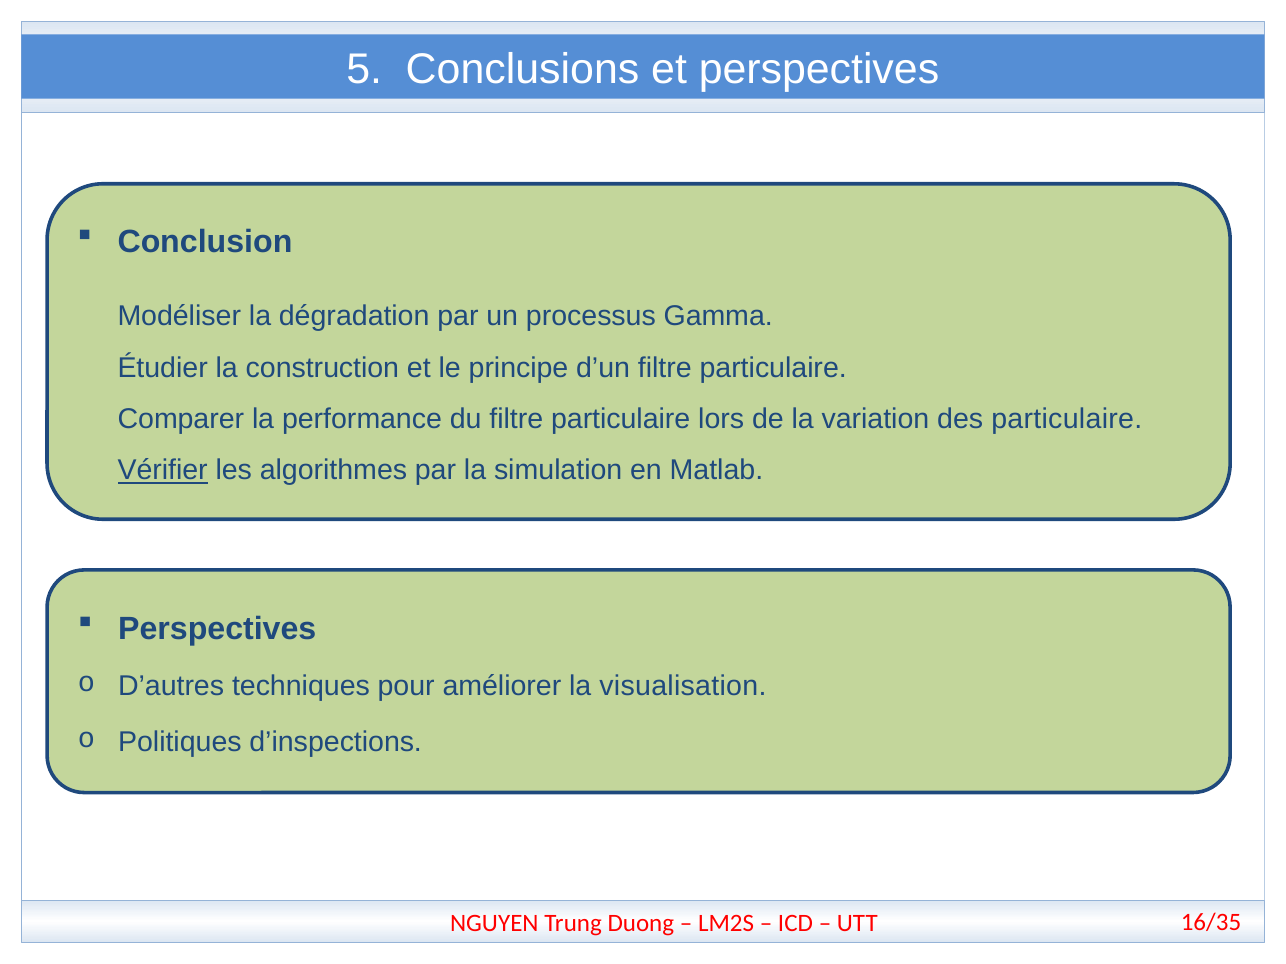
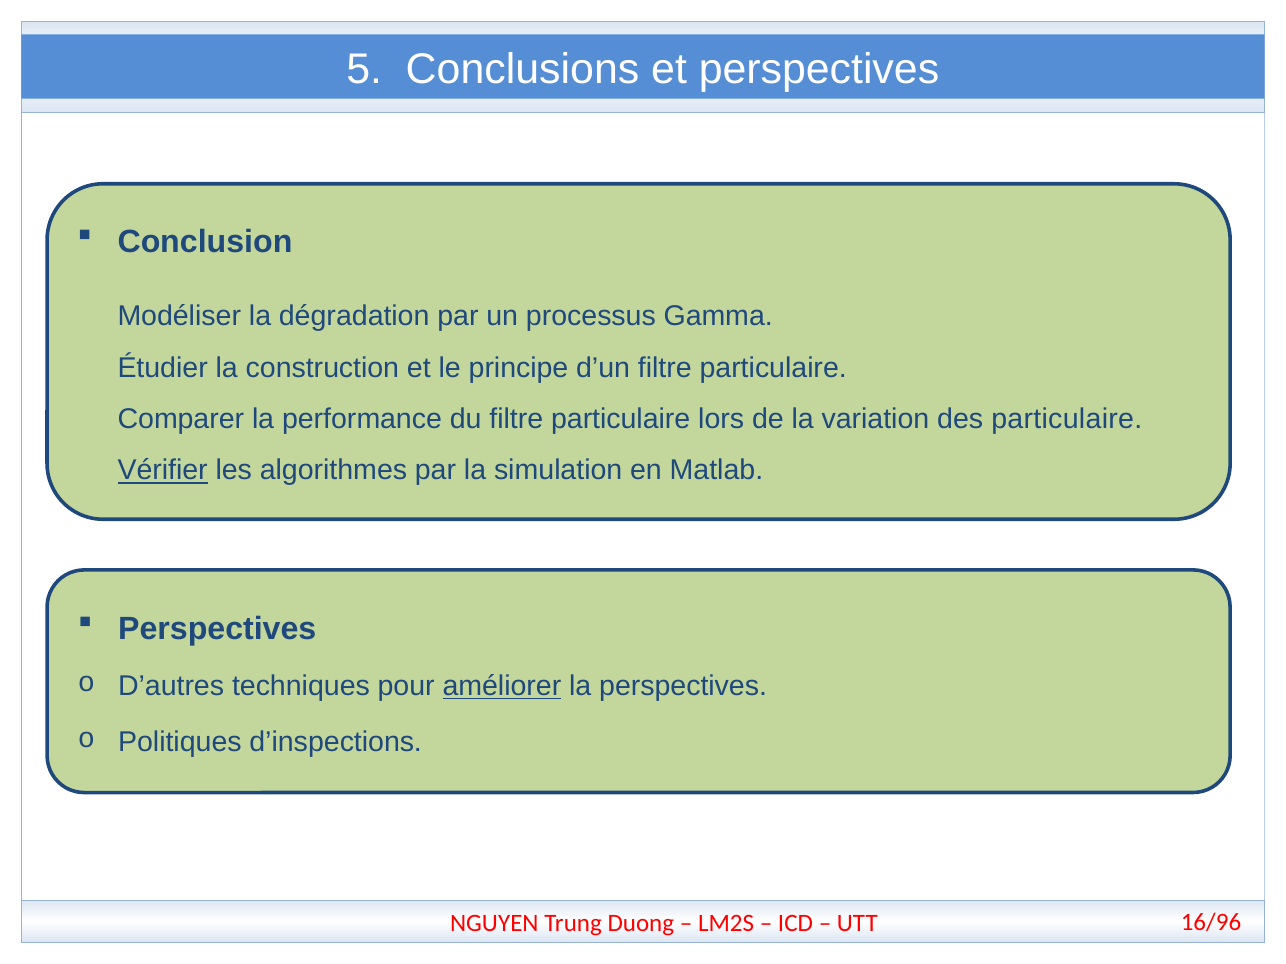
améliorer underline: none -> present (502, 687)
la visualisation: visualisation -> perspectives (683, 687)
16/35: 16/35 -> 16/96 (1211, 923)
